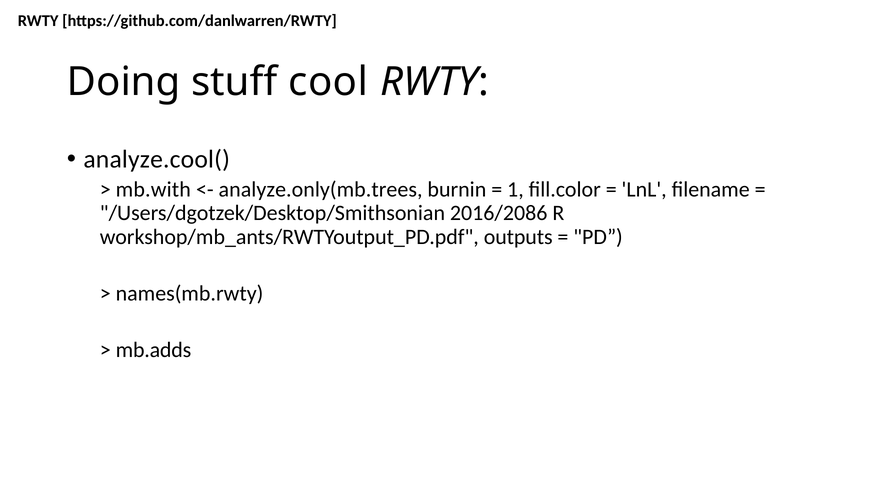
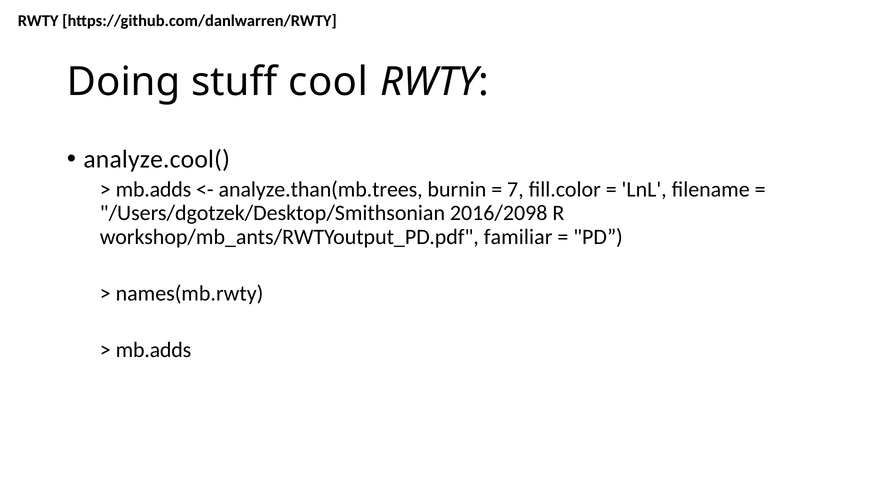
mb.with: mb.with -> mb.adds (153, 189)
analyze.only(mb.trees: analyze.only(mb.trees -> analyze.than(mb.trees (321, 189)
1: 1 -> 7 (515, 189)
2016/2086: 2016/2086 -> 2016/2098 (499, 213)
outputs: outputs -> familiar (518, 237)
